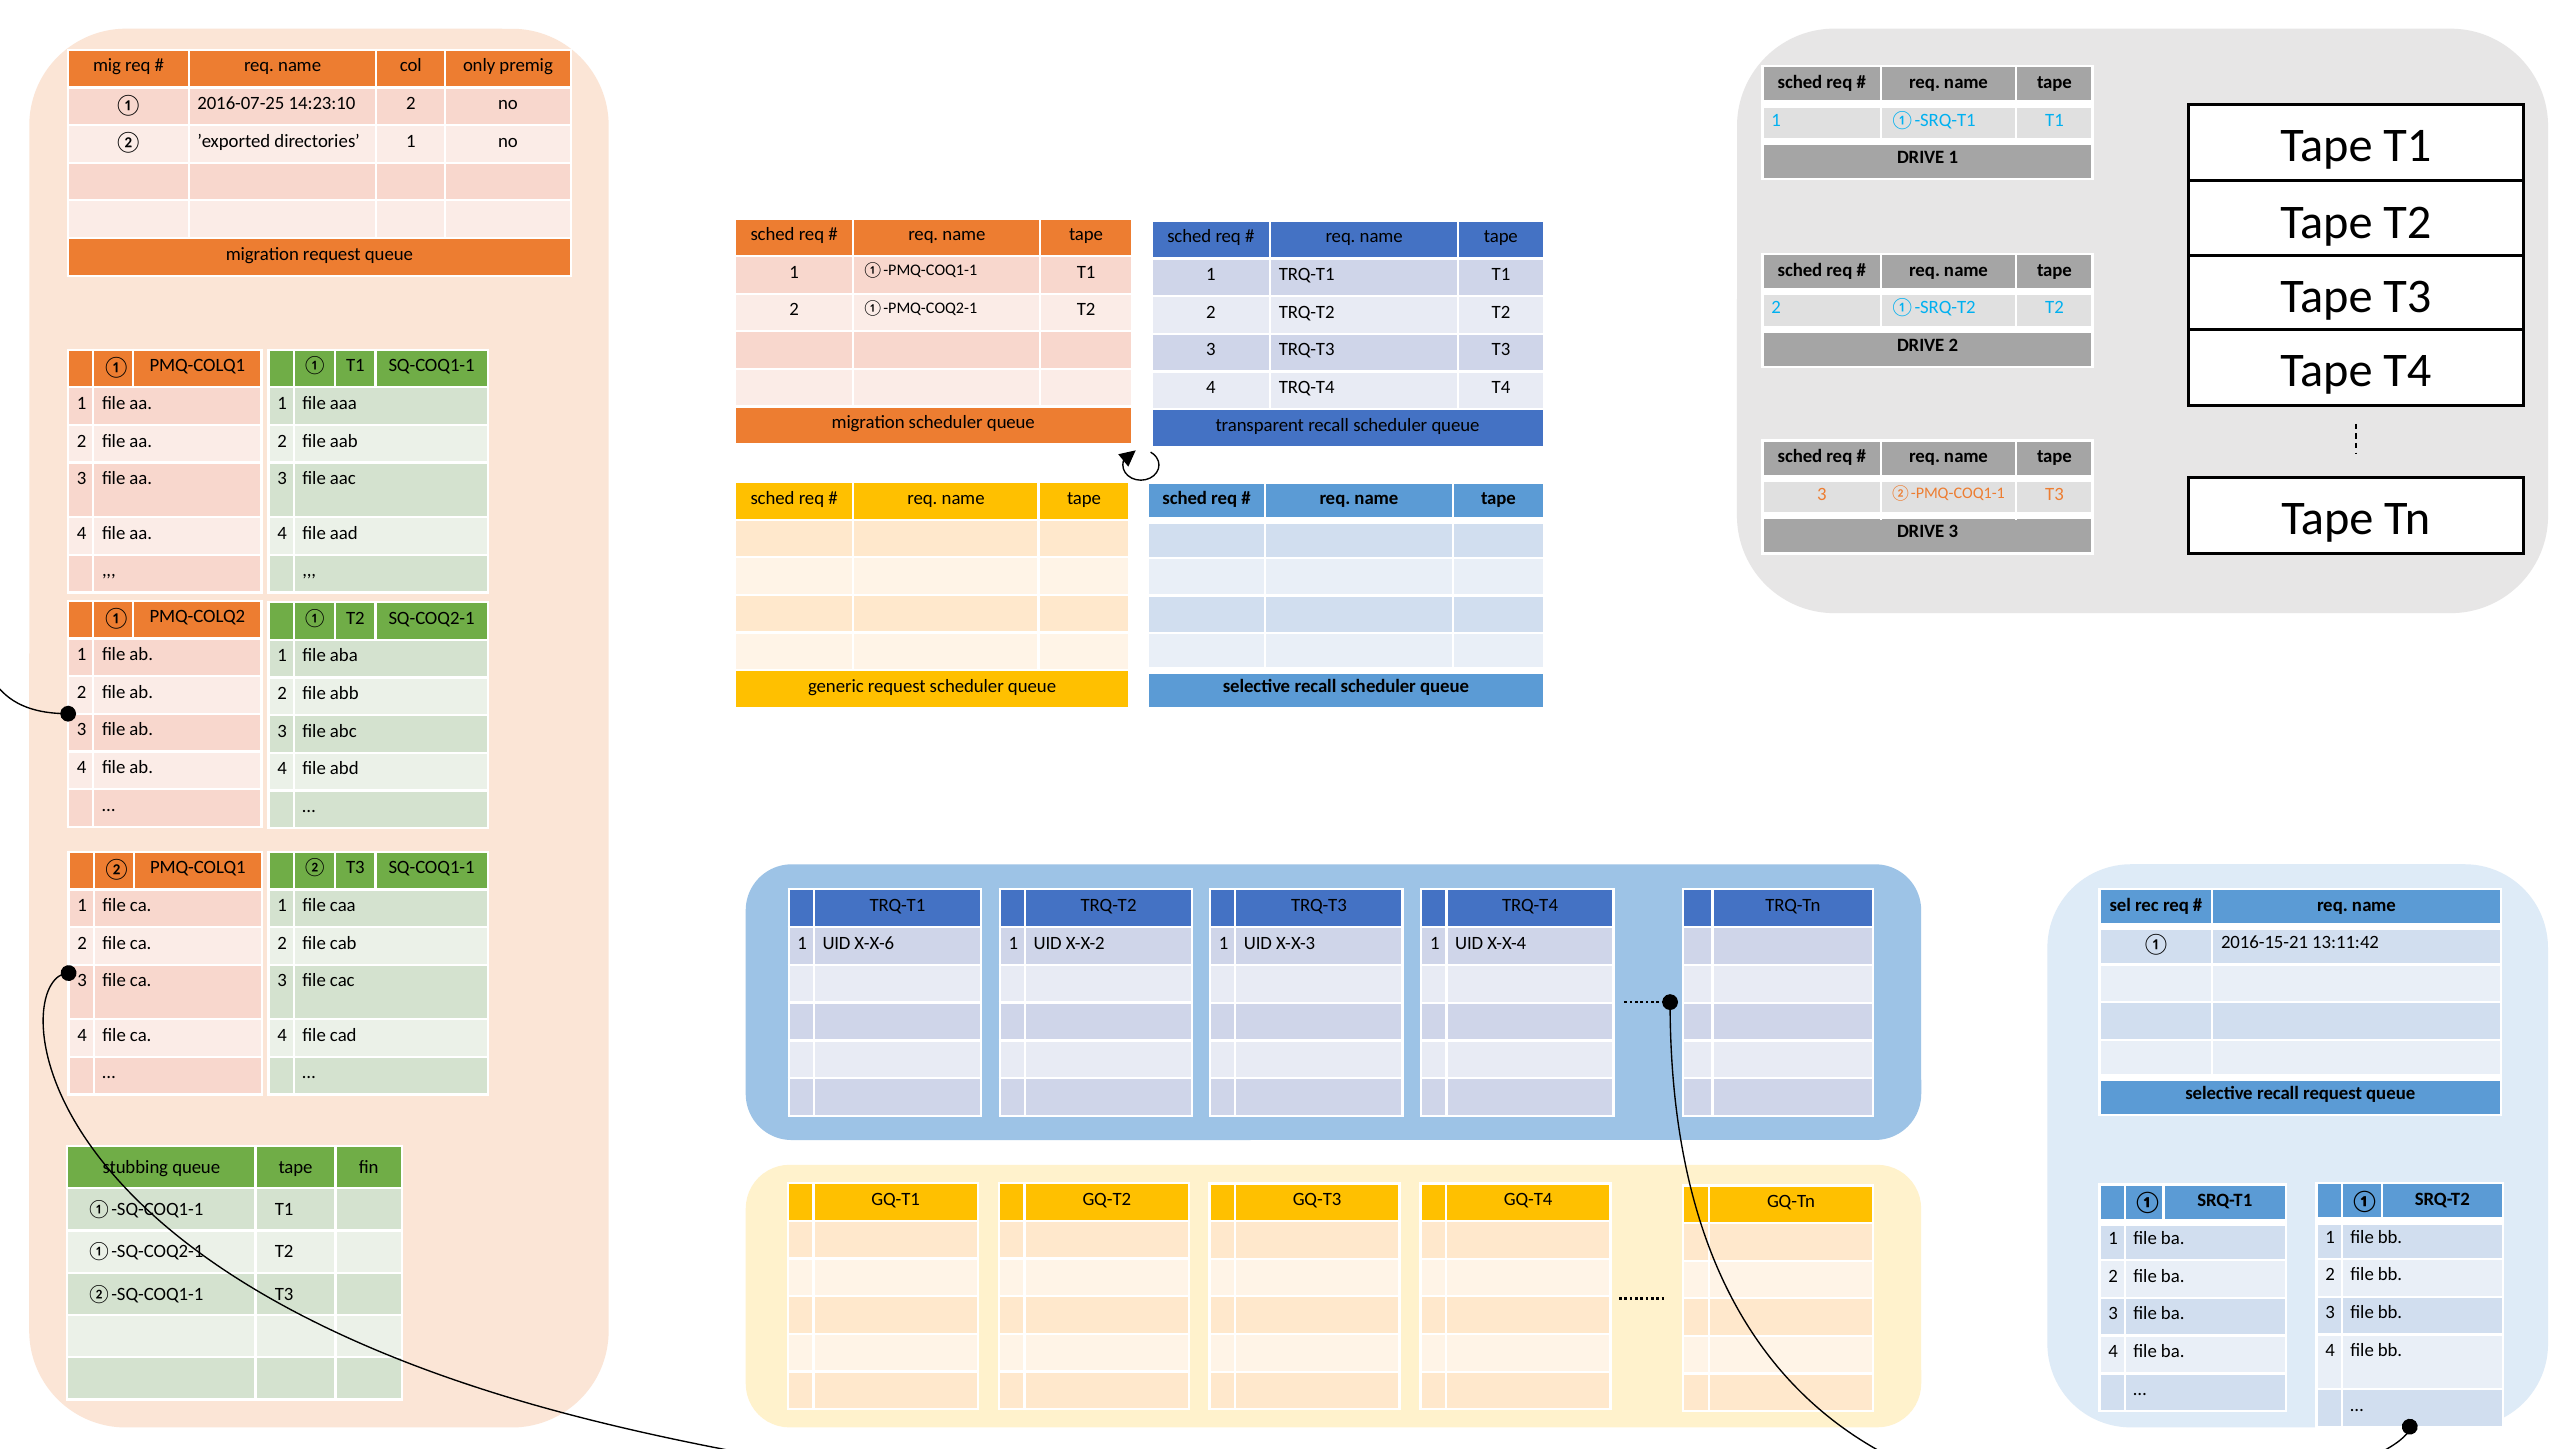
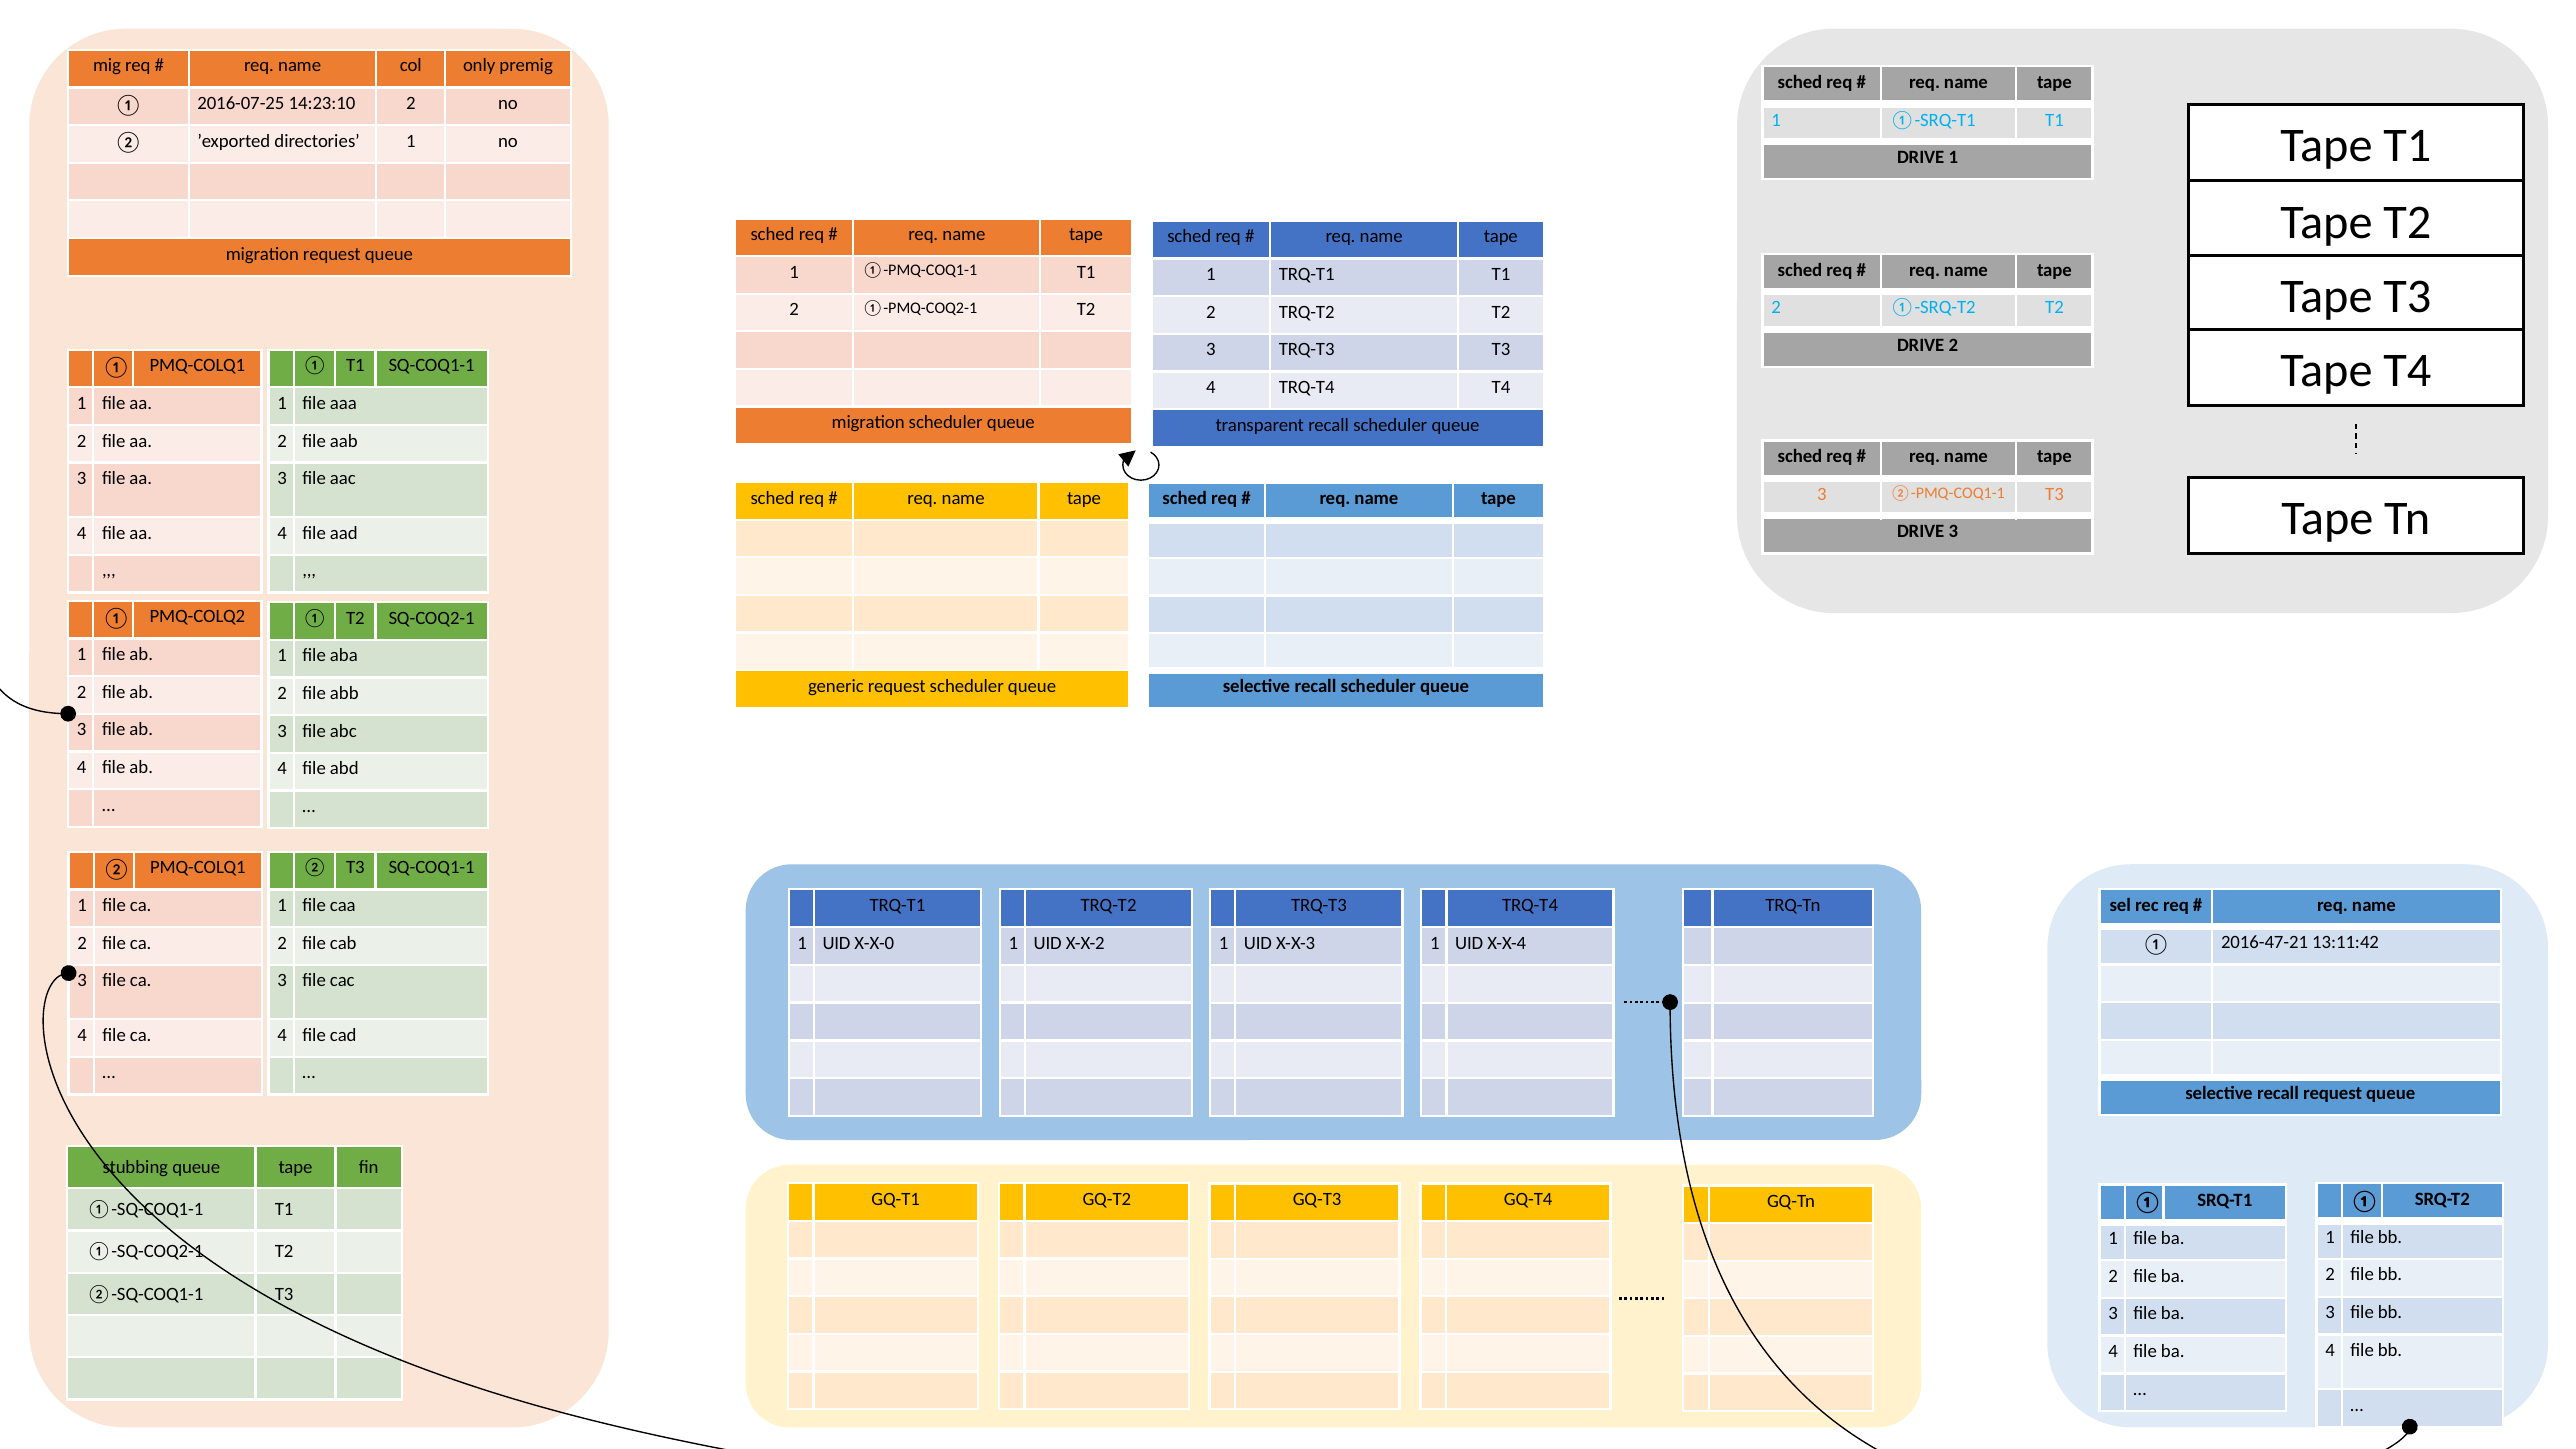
X-X-6: X-X-6 -> X-X-0 (874, 943)
2016-15-21: 2016-15-21 -> 2016-47-21 (2265, 943)
